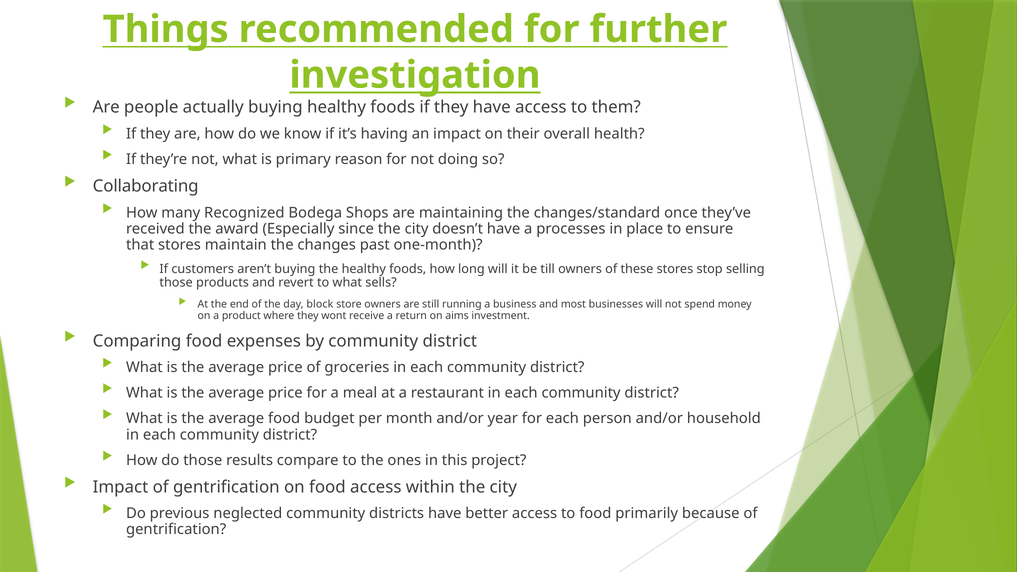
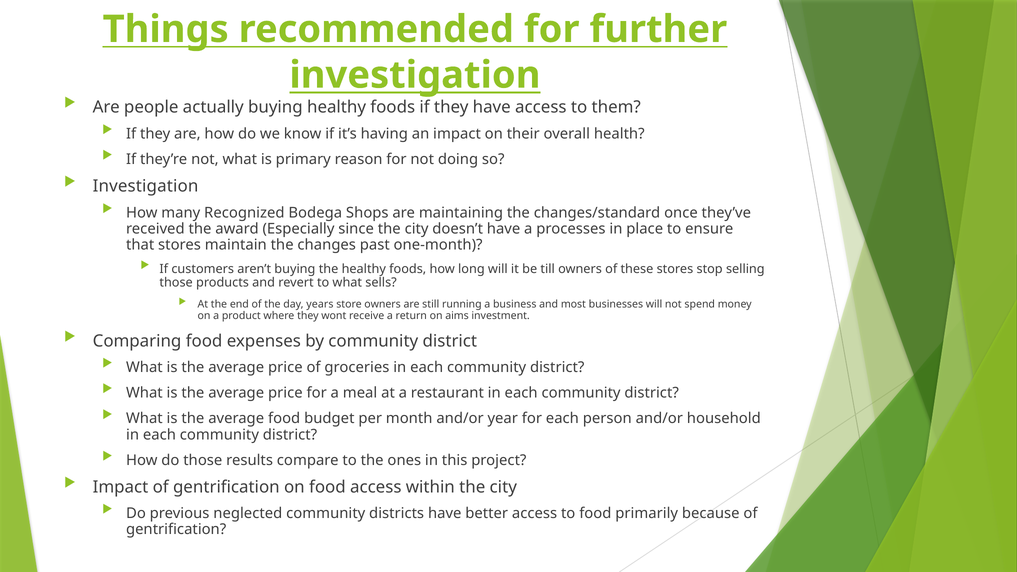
Collaborating: Collaborating -> Investigation (146, 186)
block: block -> years (320, 304)
